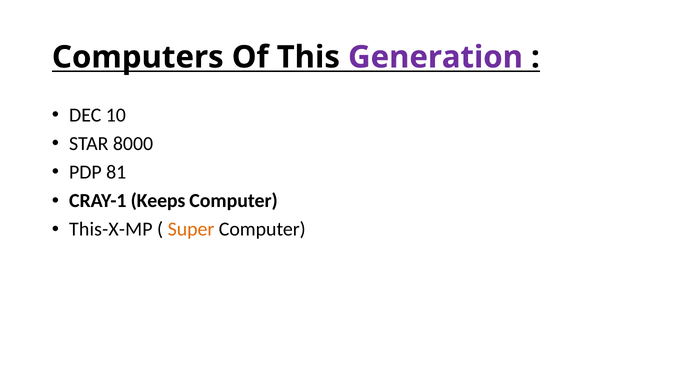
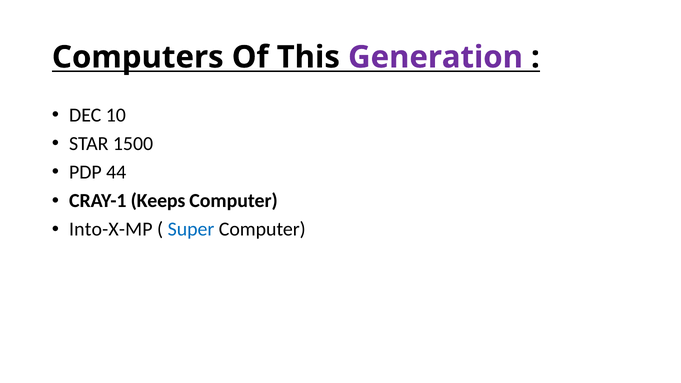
8000: 8000 -> 1500 (133, 144)
81: 81 -> 44 (116, 172)
This-X-MP: This-X-MP -> Into-X-MP (111, 229)
Super colour: orange -> blue (191, 229)
